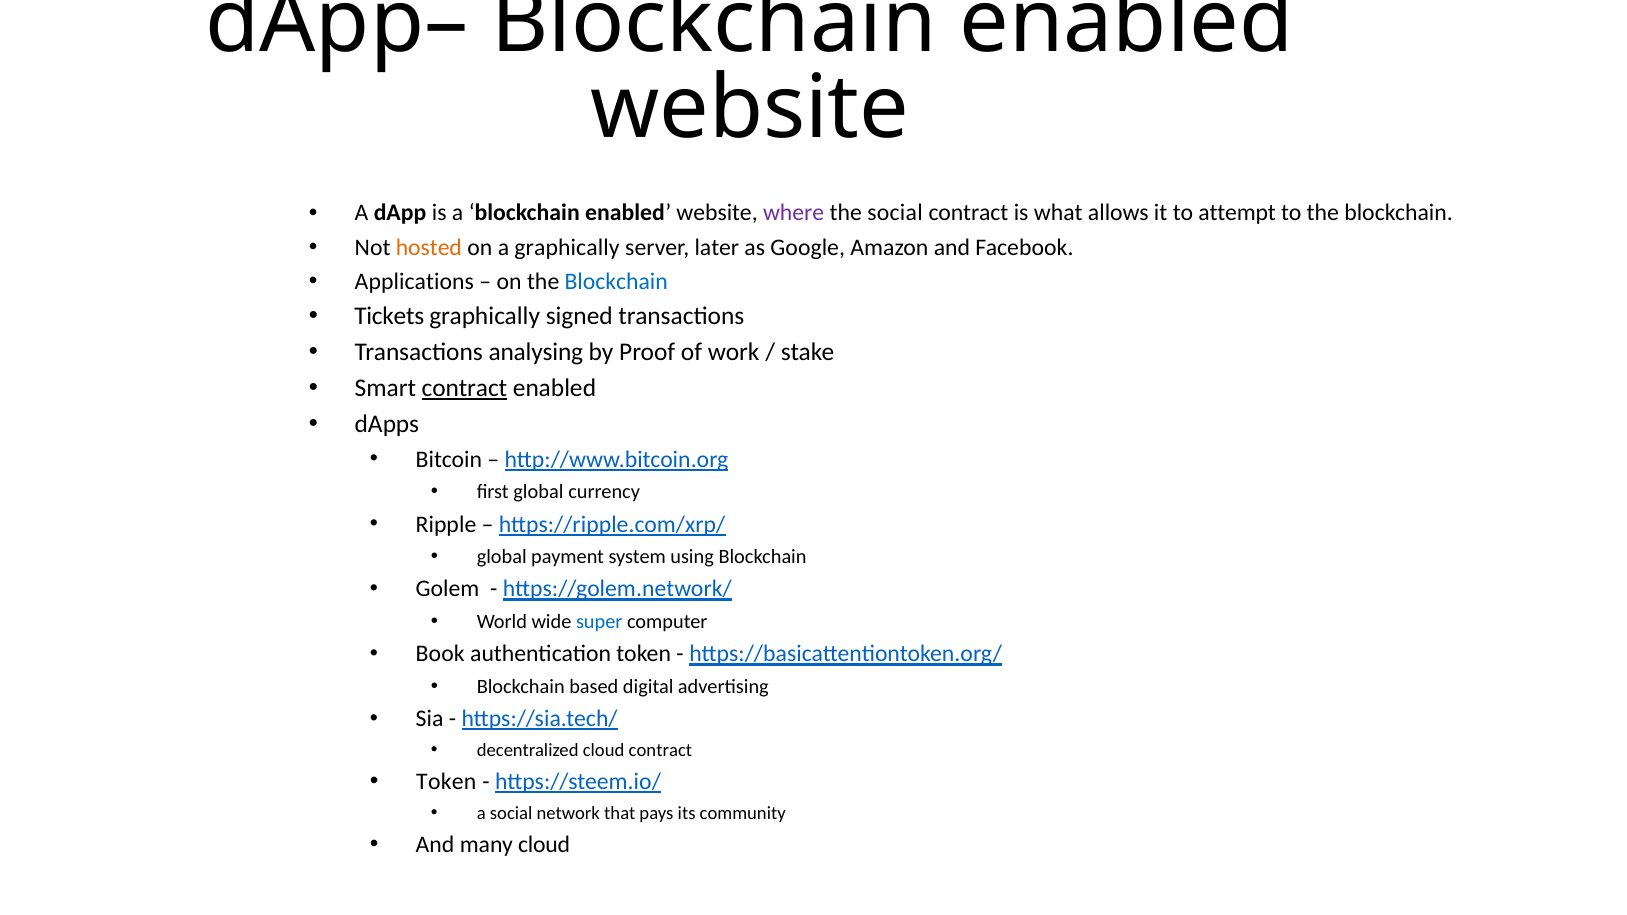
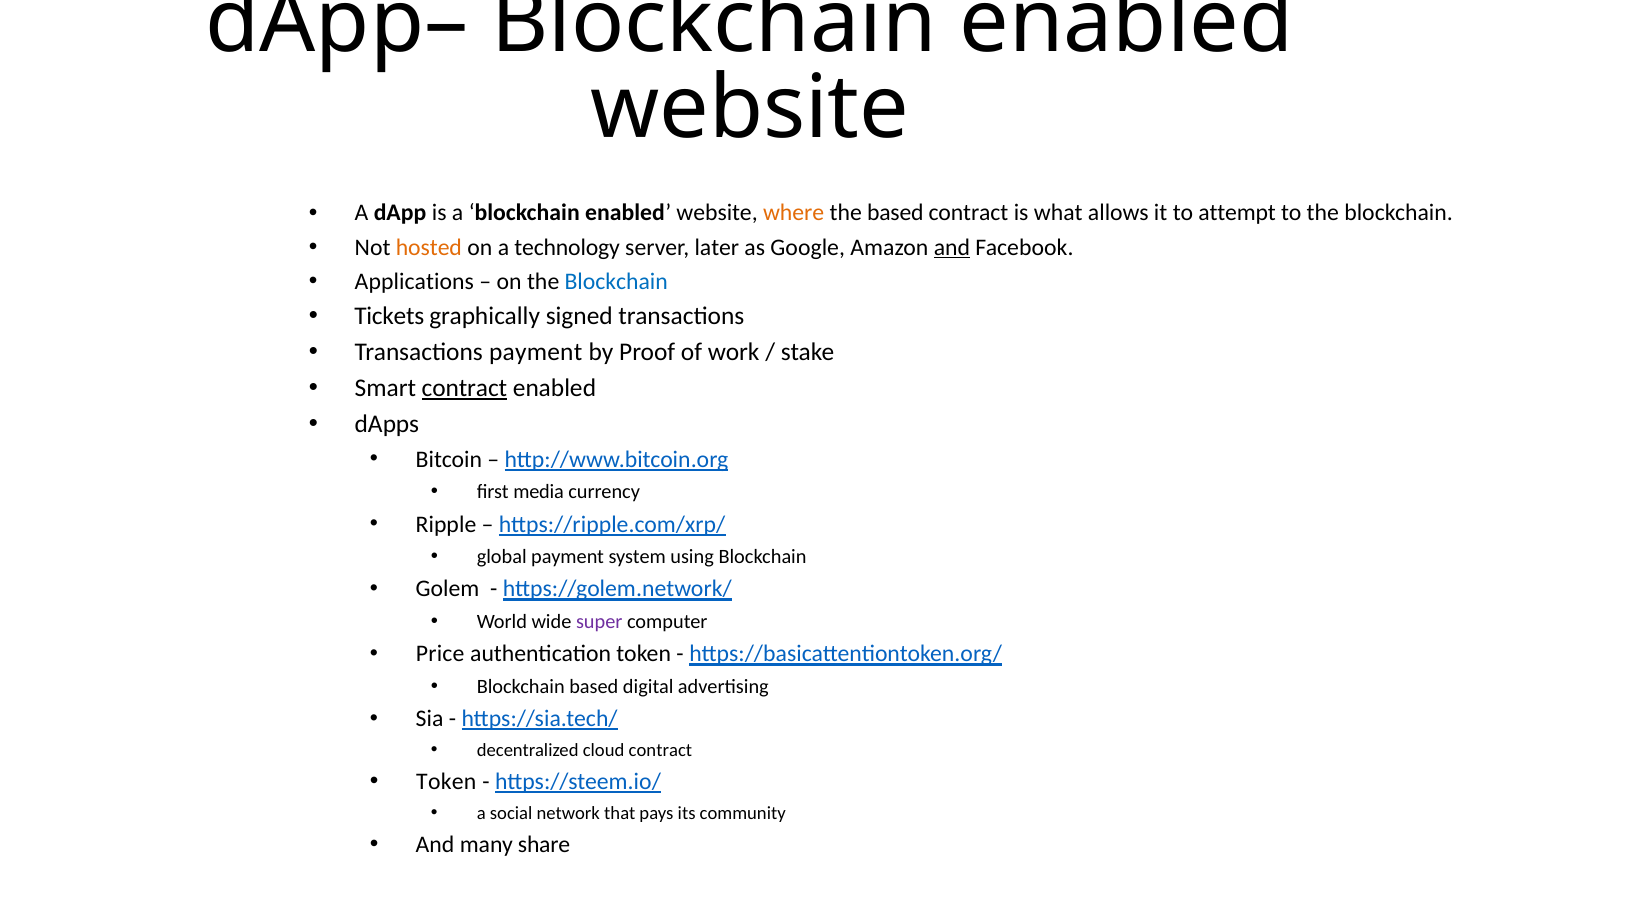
where colour: purple -> orange (794, 213)
the social: social -> based (895, 213)
a graphically: graphically -> technology (567, 247)
and underline: none -> present (952, 247)
Transactions analysing: analysing -> payment (536, 352)
first global: global -> media (539, 492)
super colour: blue -> purple (599, 622)
Book: Book -> Price (440, 654)
many cloud: cloud -> share (544, 845)
